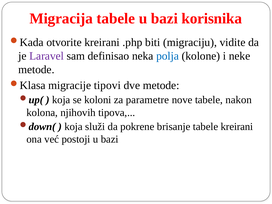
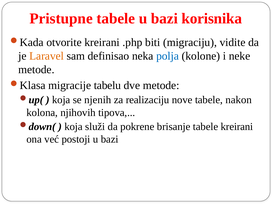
Migracija: Migracija -> Pristupne (61, 18)
Laravel colour: purple -> orange (47, 56)
tipovi: tipovi -> tabelu (107, 85)
koloni: koloni -> njenih (98, 100)
parametre: parametre -> realizaciju (148, 100)
